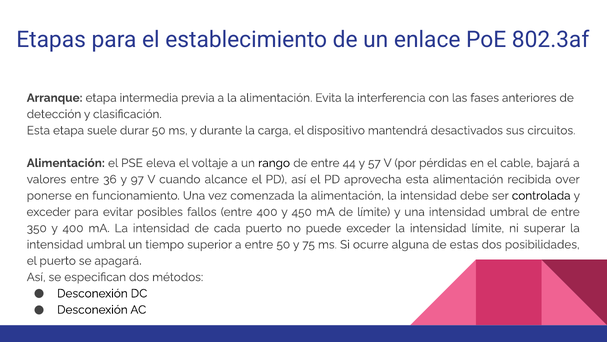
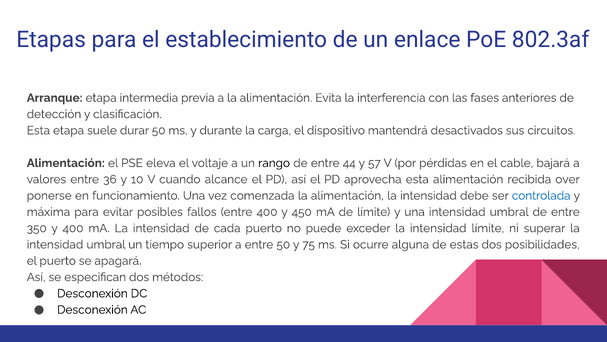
97: 97 -> 10 (137, 179)
controlada colour: black -> blue (541, 195)
exceder: exceder -> máxima (48, 212)
